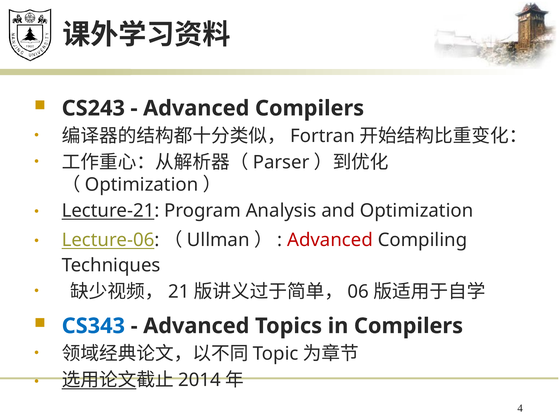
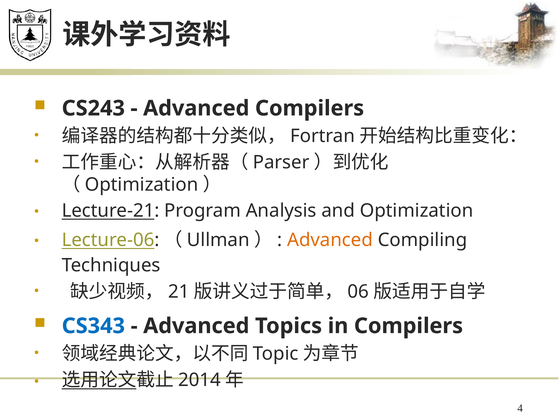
Advanced colour: red -> orange (330, 240)
